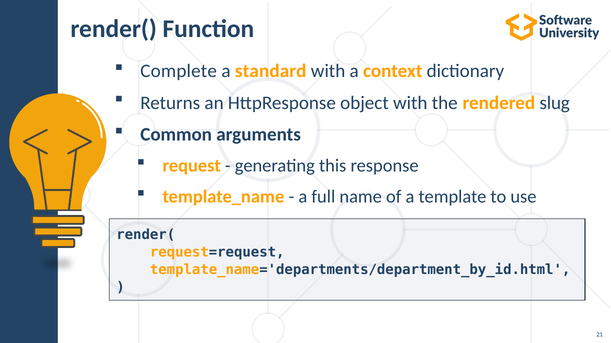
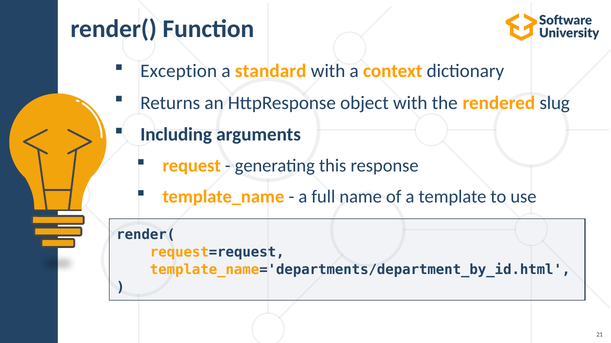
Complete: Complete -> Exception (179, 71)
Common: Common -> Including (176, 135)
